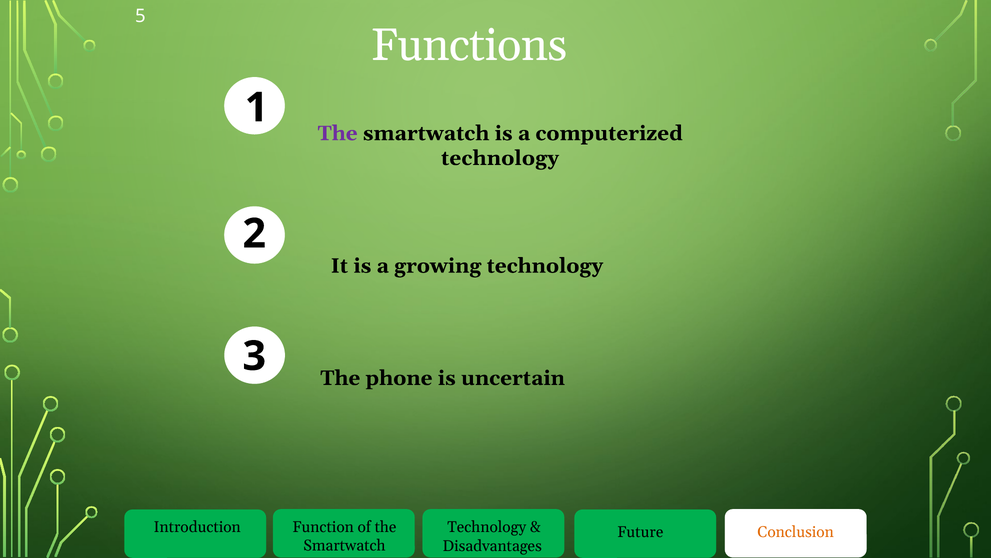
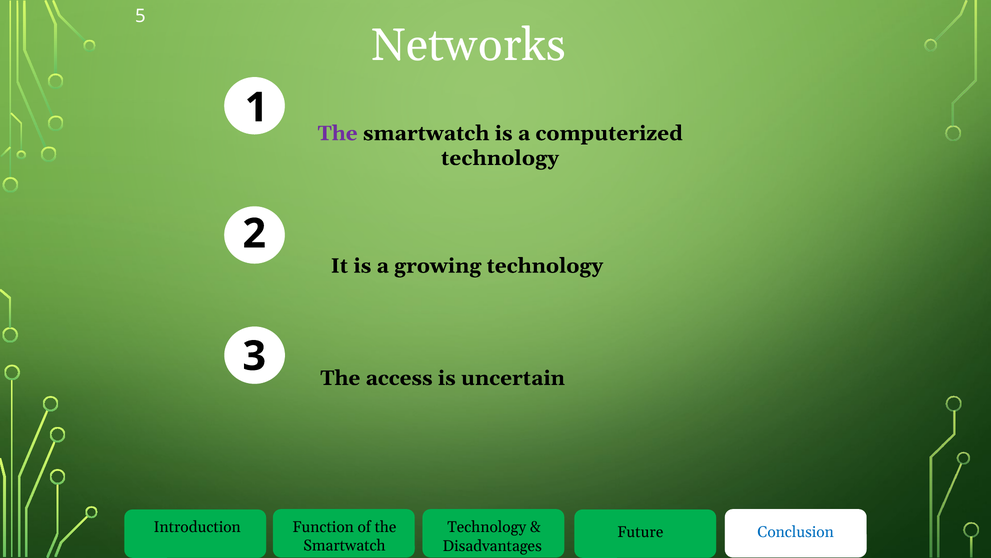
Functions: Functions -> Networks (469, 45)
phone: phone -> access (399, 378)
Conclusion colour: orange -> blue (796, 531)
